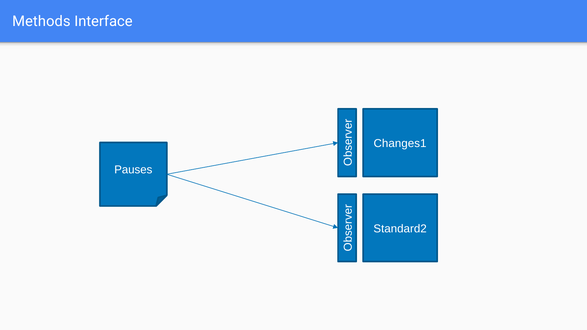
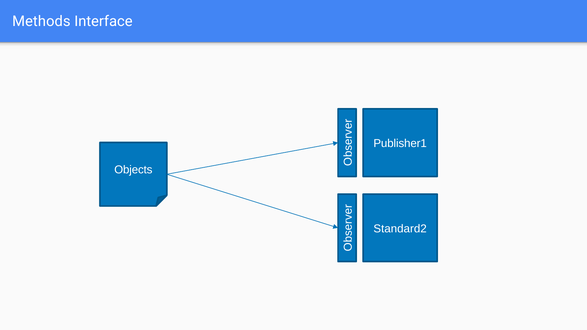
Changes1: Changes1 -> Publisher1 (400, 143)
Pauses: Pauses -> Objects (133, 170)
